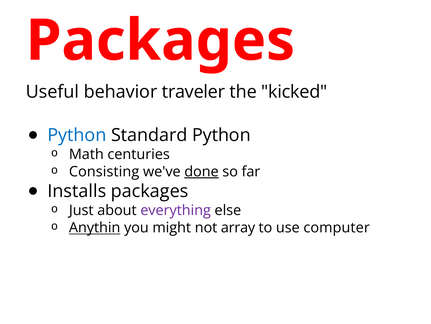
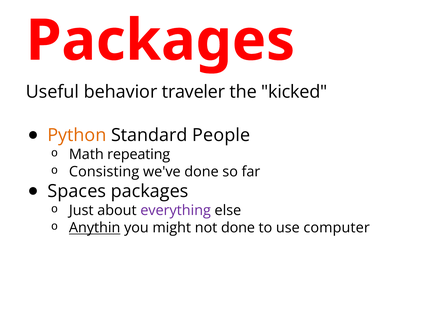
Python colour: blue -> orange (77, 135)
Standard Python: Python -> People (221, 135)
centuries: centuries -> repeating (139, 154)
done underline: present -> none (202, 171)
Installs: Installs -> Spaces (77, 191)
not array: array -> done (238, 227)
